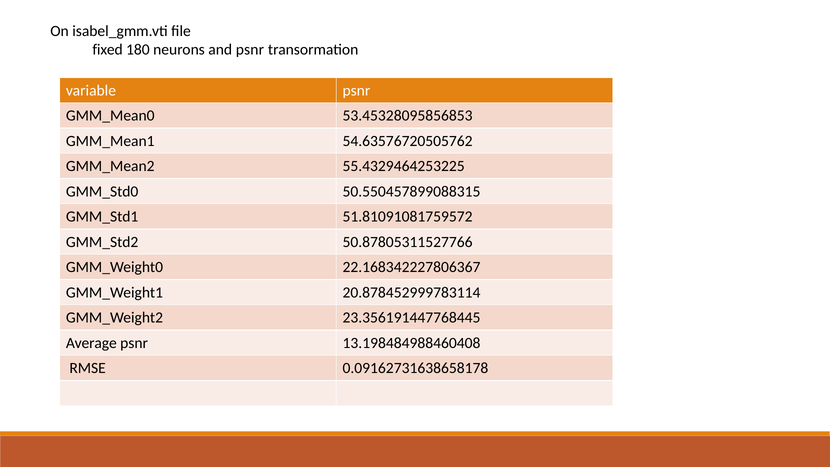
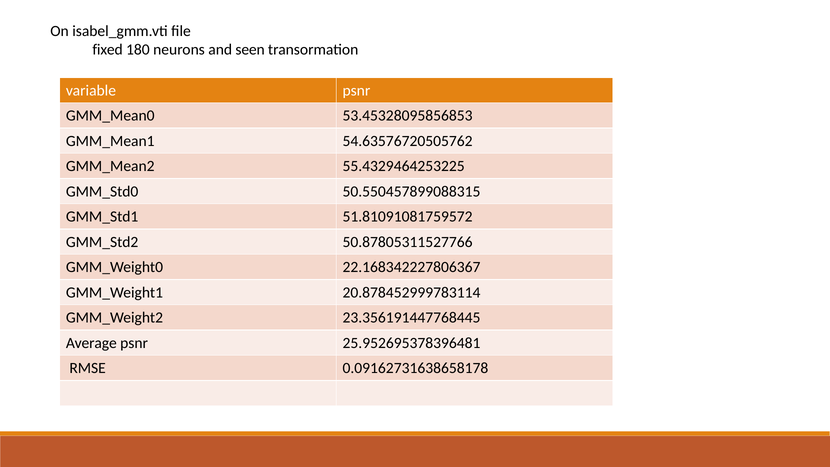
and psnr: psnr -> seen (250, 50)
13.198484988460408: 13.198484988460408 -> 25.952695378396481 (411, 343)
